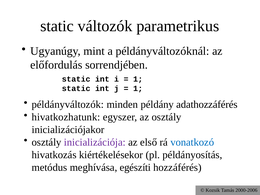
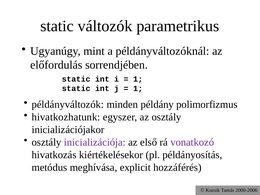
adathozzáférés: adathozzáférés -> polimorfizmus (207, 105)
vonatkozó colour: blue -> purple (192, 142)
egészíti: egészíti -> explicit (135, 167)
